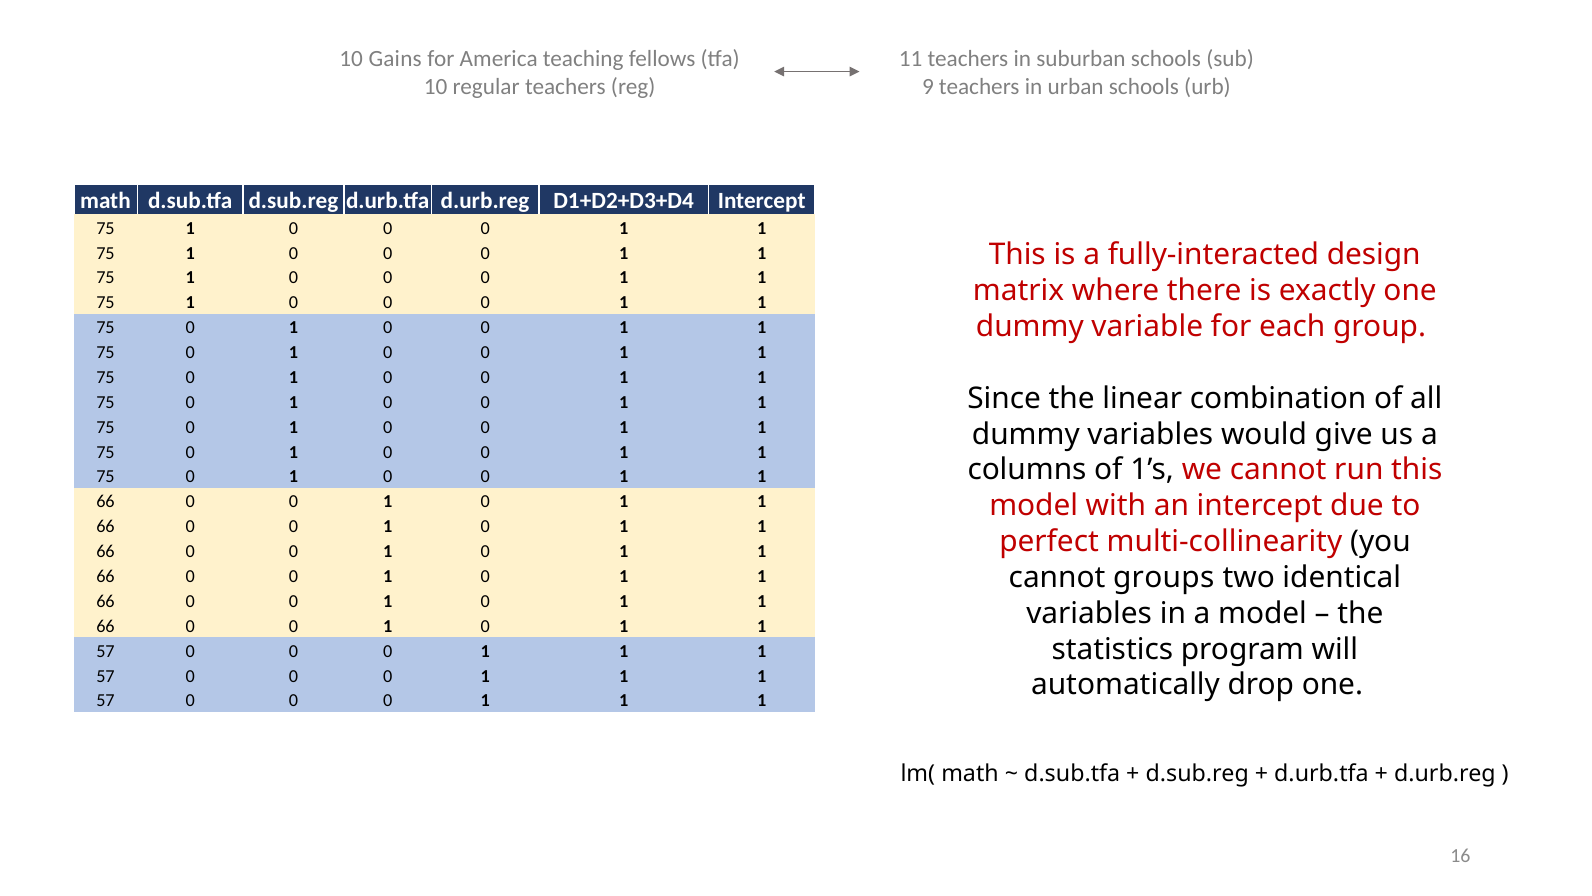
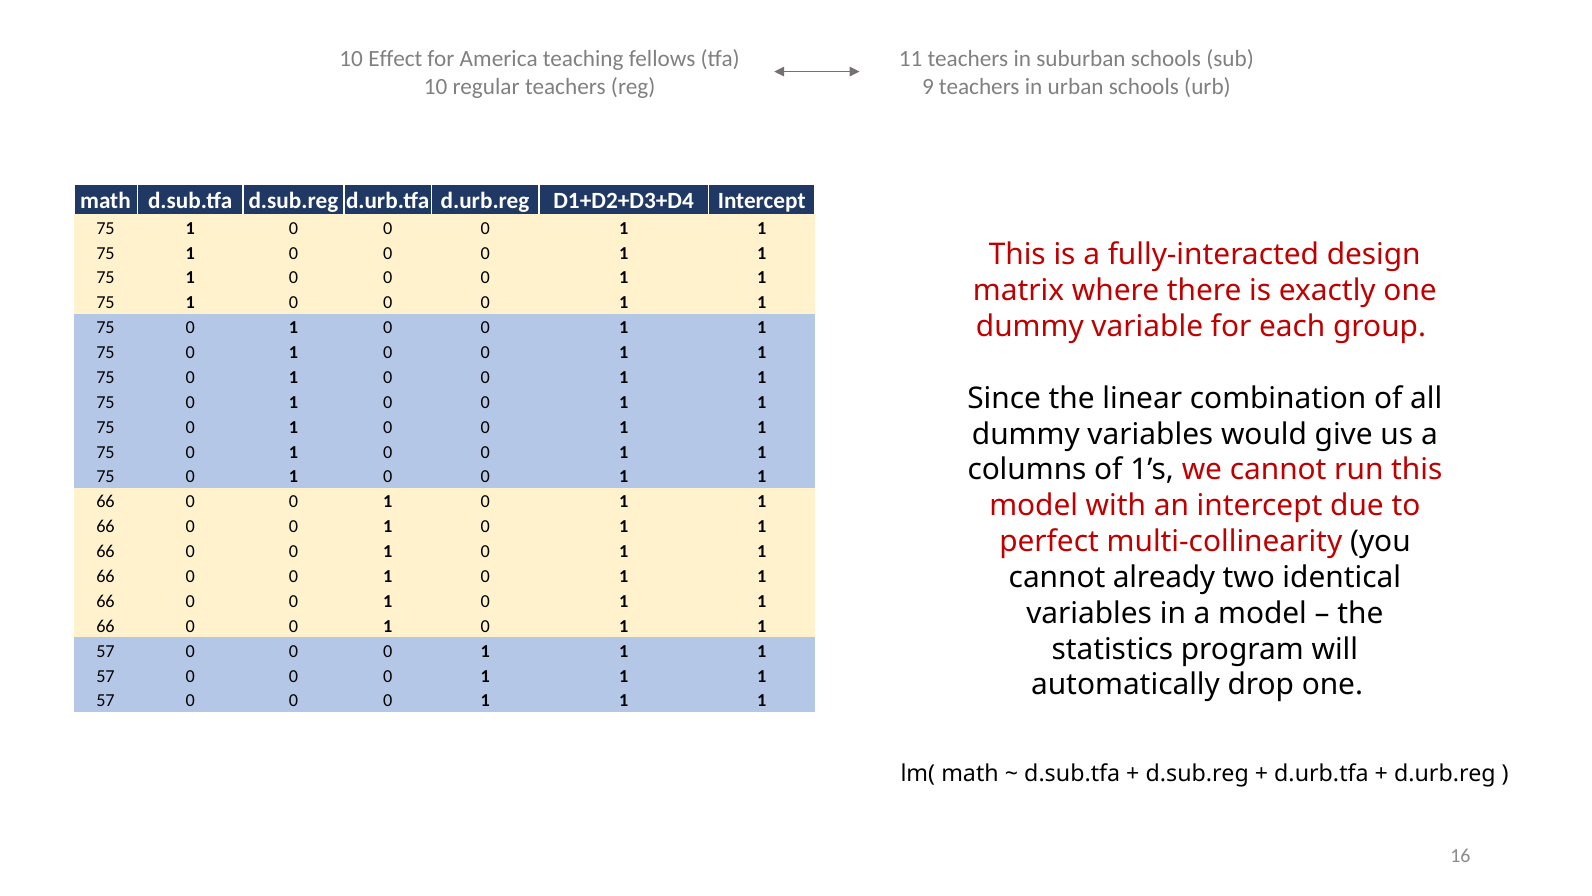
Gains: Gains -> Effect (395, 59)
groups: groups -> already (1164, 577)
